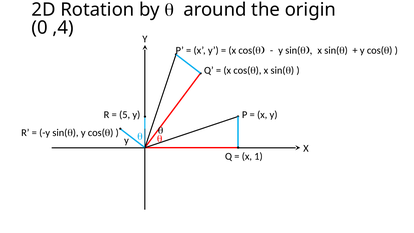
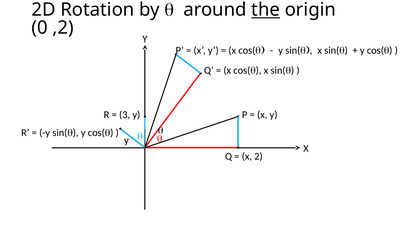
the underline: none -> present (266, 10)
,4: ,4 -> ,2 (63, 28)
5: 5 -> 3 (125, 115)
1: 1 -> 2 (259, 156)
